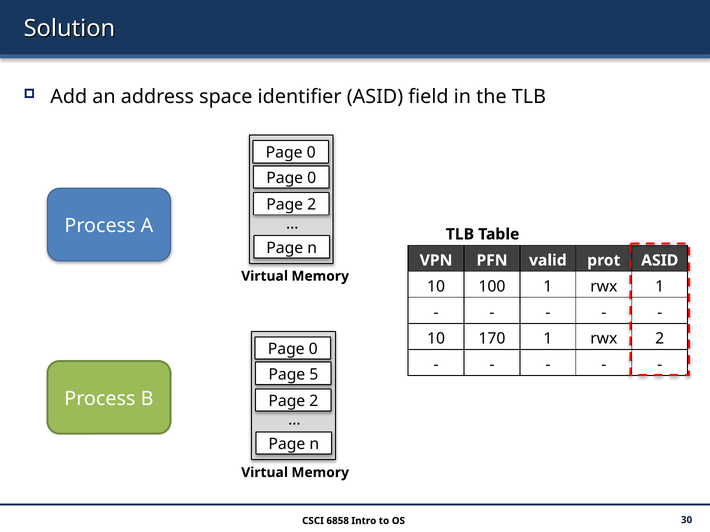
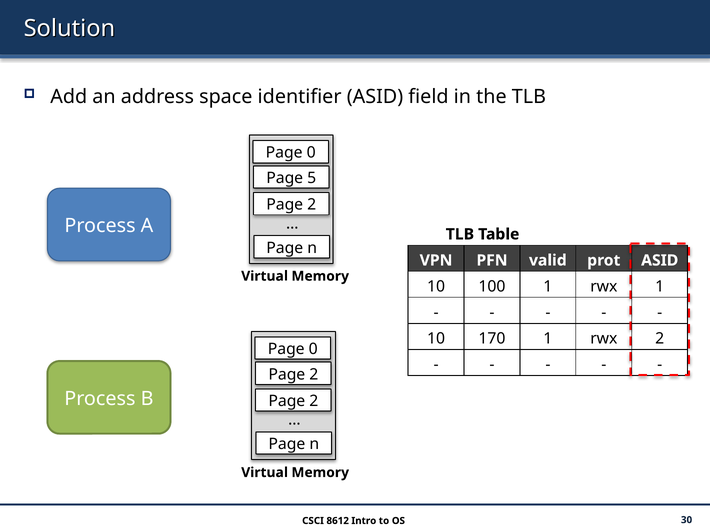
0: 0 -> 5 (312, 178)
5: 5 -> 2 (314, 375)
6858: 6858 -> 8612 (338, 521)
